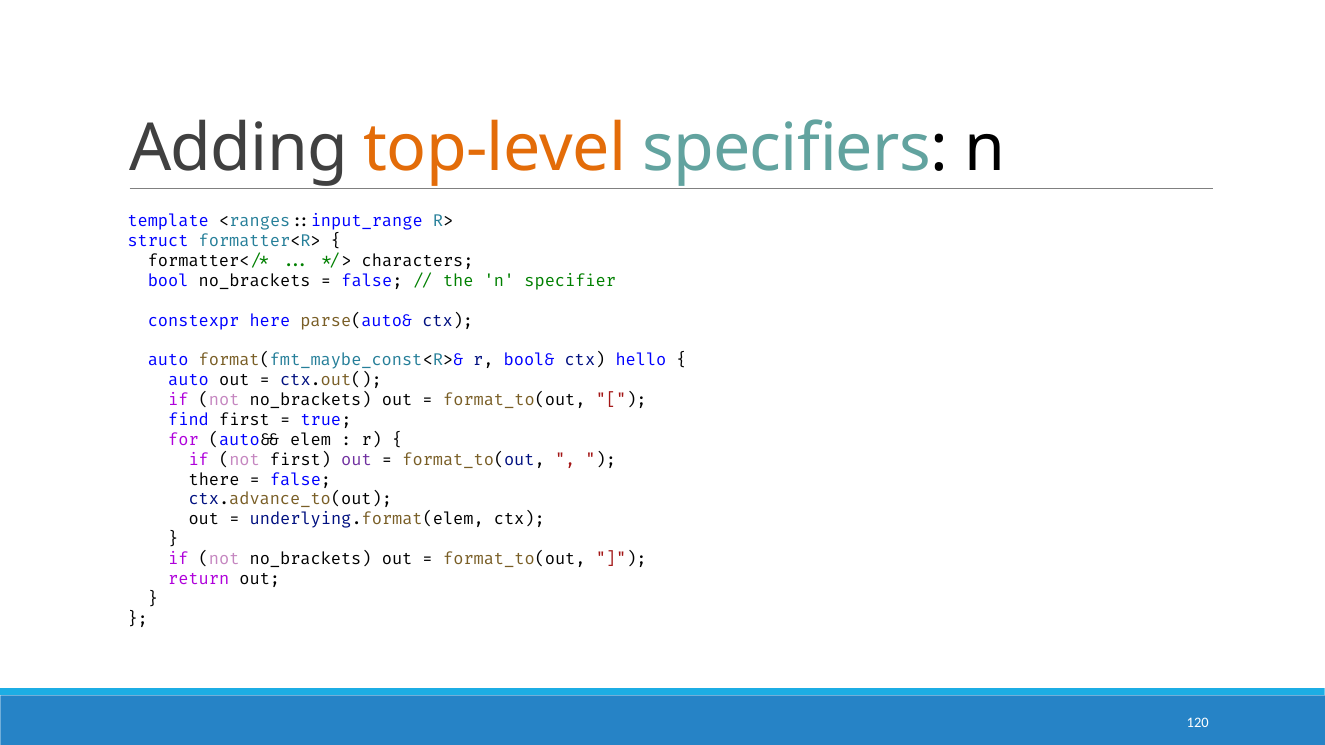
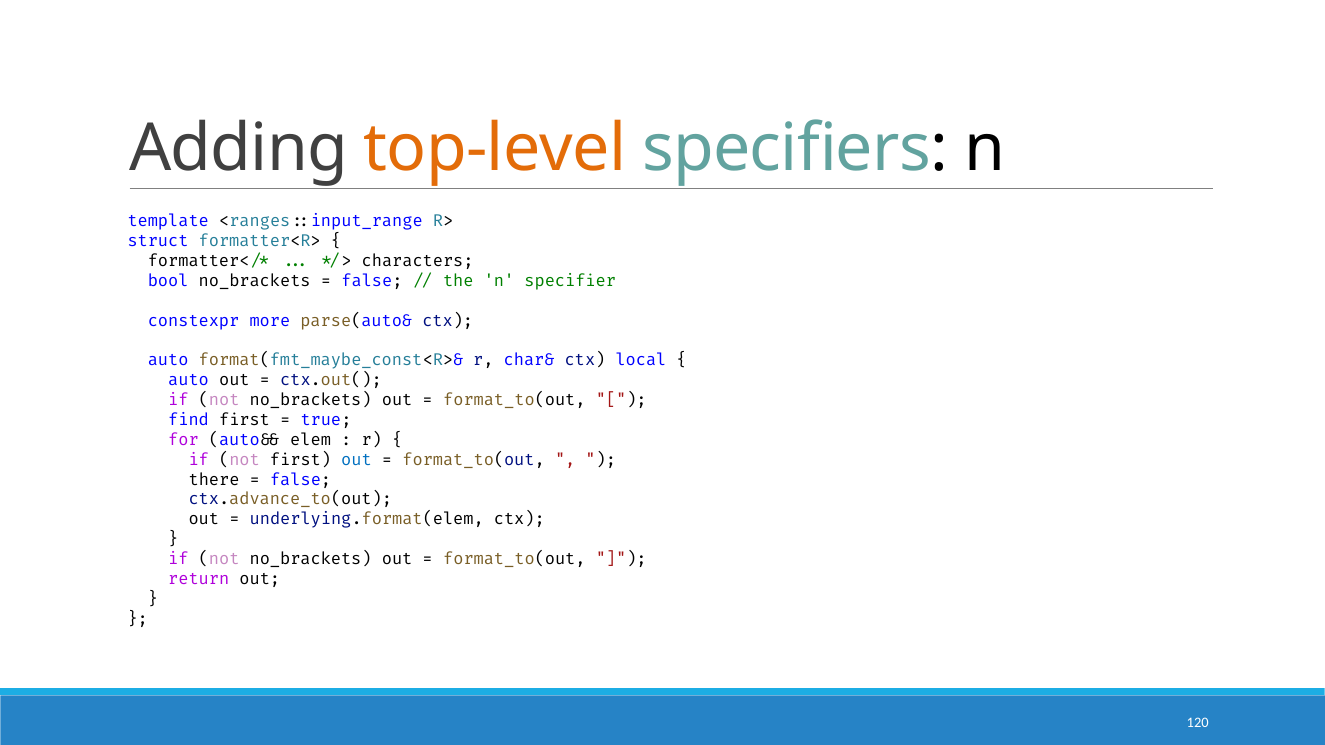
here: here -> more (270, 321)
bool&: bool& -> char& (529, 361)
hello: hello -> local (641, 361)
out colour: purple -> blue (356, 460)
